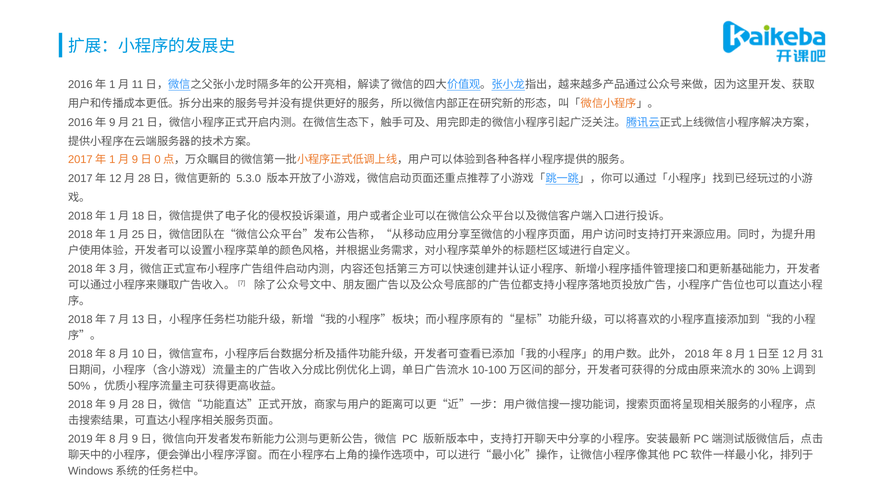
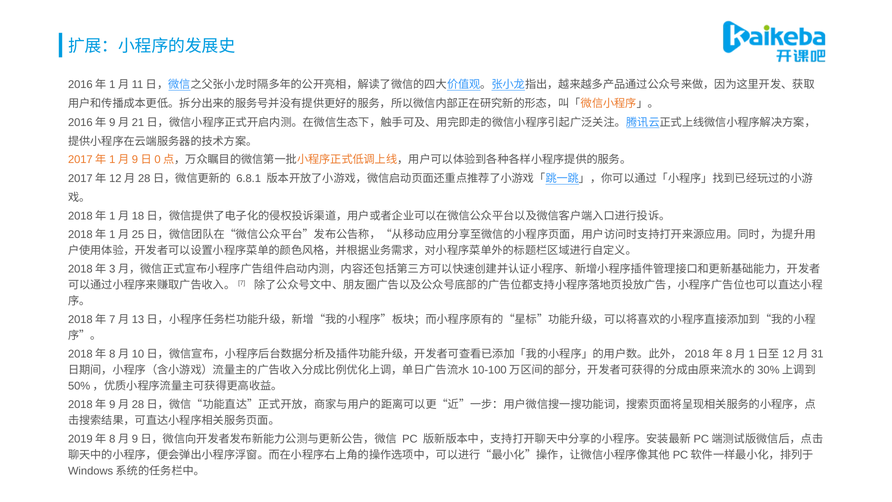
5.3.0: 5.3.0 -> 6.8.1 (249, 179)
